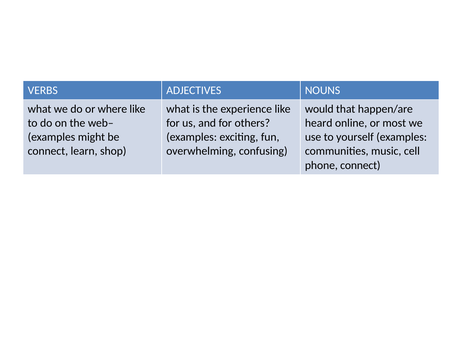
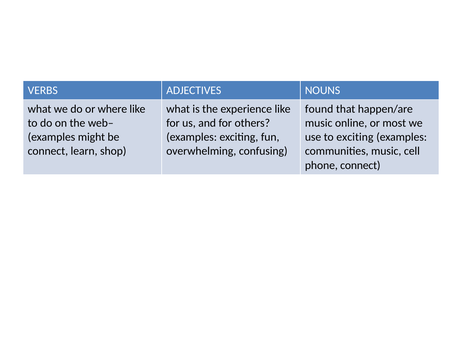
would: would -> found (319, 109)
heard: heard -> music (319, 123)
to yourself: yourself -> exciting (355, 137)
